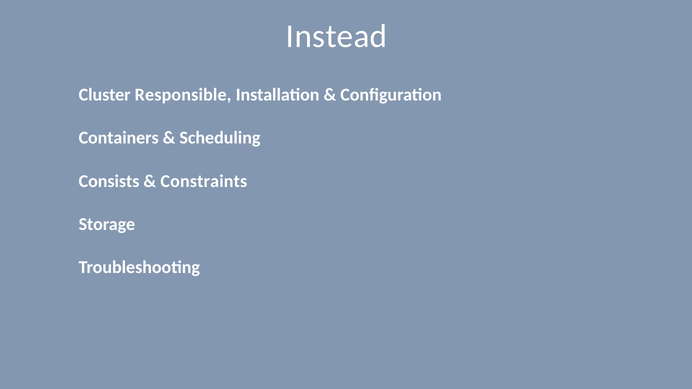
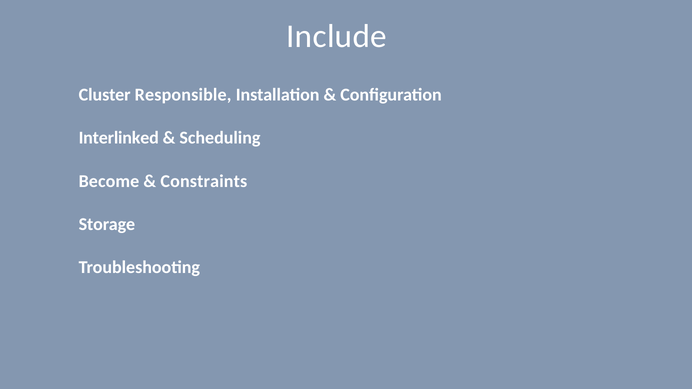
Instead: Instead -> Include (337, 37)
Containers: Containers -> Interlinked (119, 138)
Consists: Consists -> Become (109, 181)
